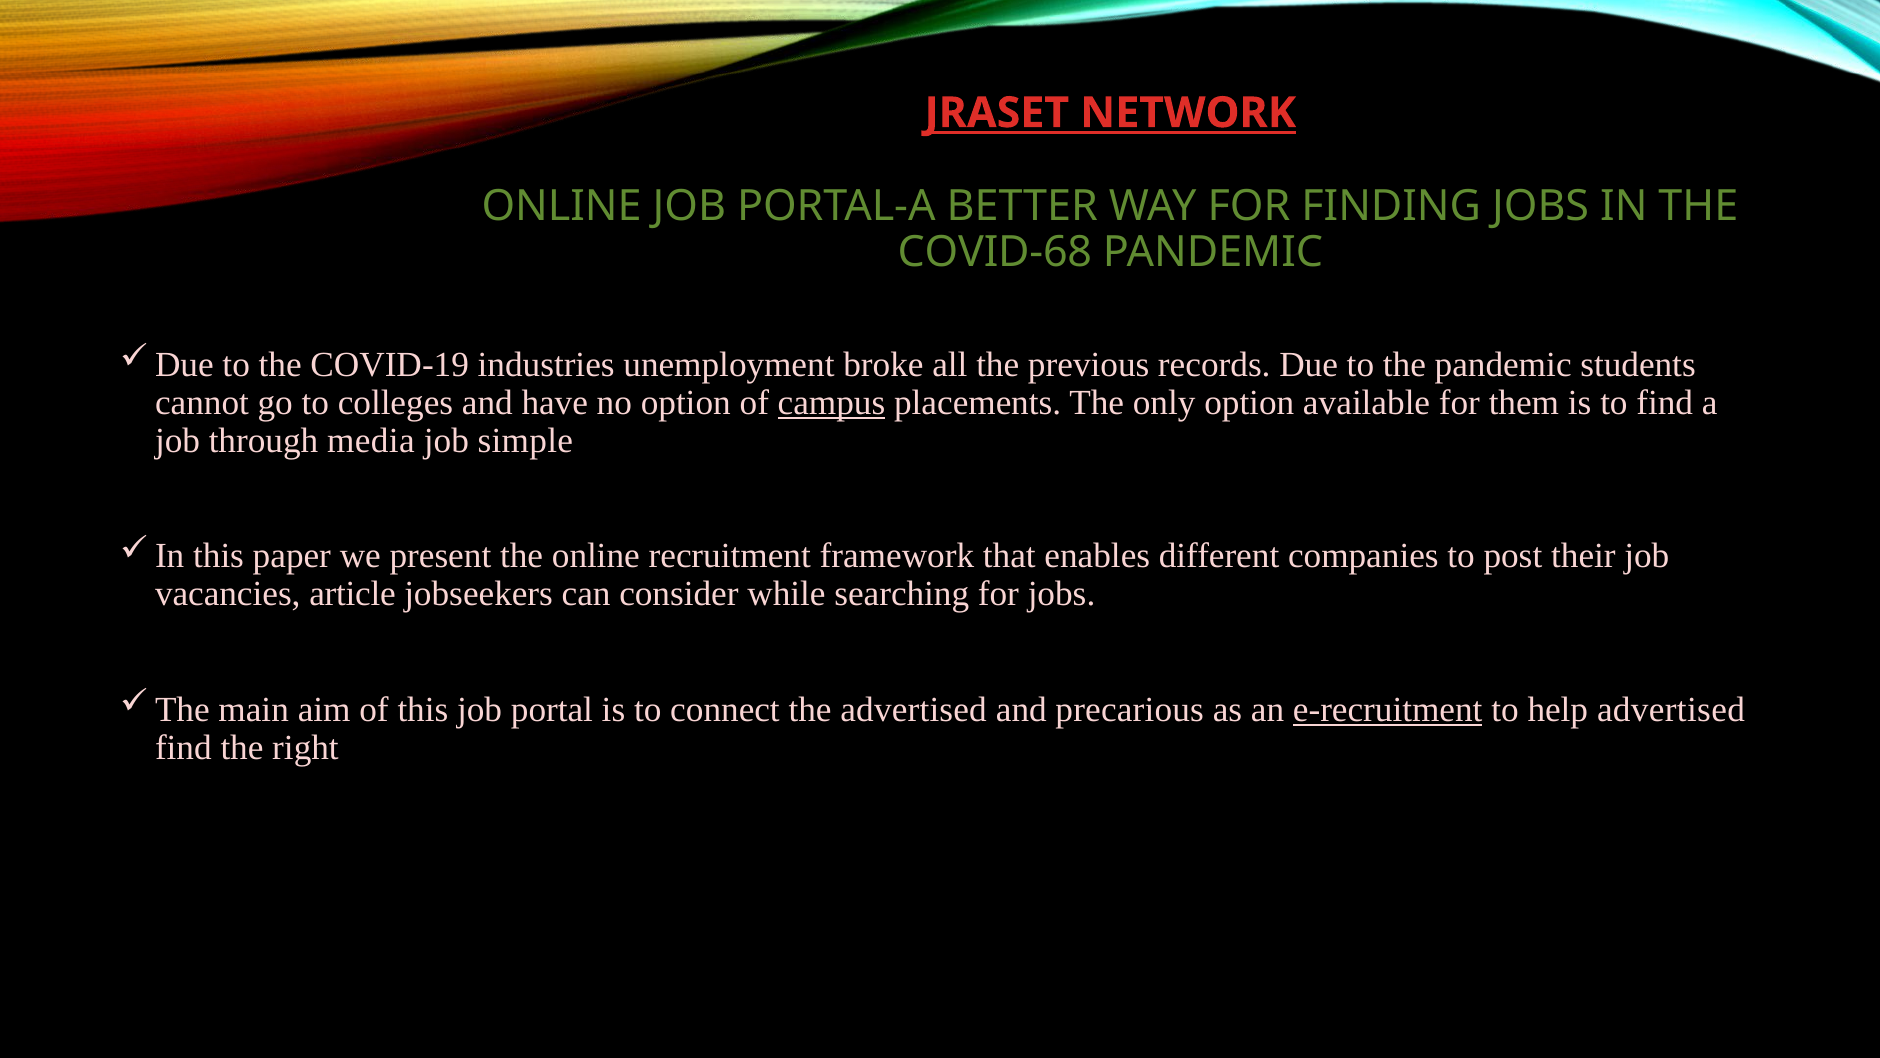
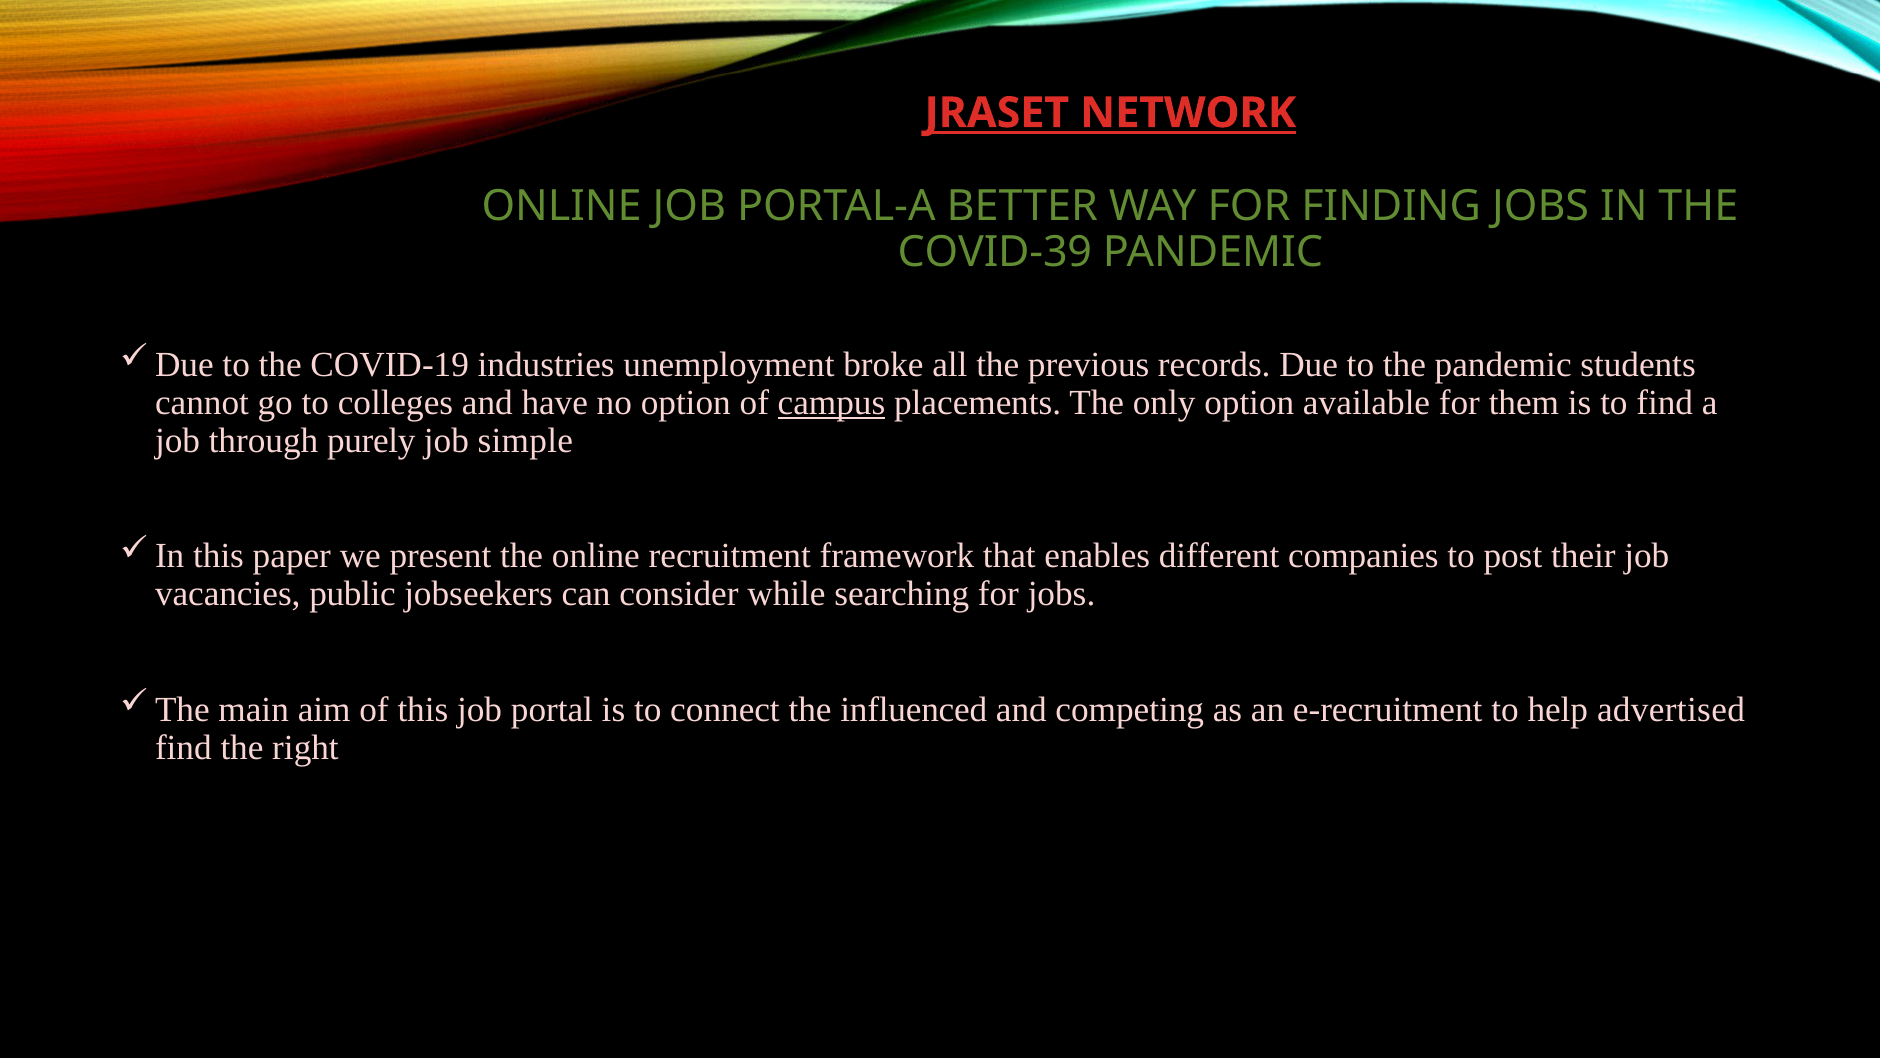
COVID-68: COVID-68 -> COVID-39 (995, 252)
media: media -> purely (371, 440)
article: article -> public (353, 594)
the advertised: advertised -> influenced (914, 709)
precarious: precarious -> competing (1130, 709)
e-recruitment underline: present -> none (1388, 709)
